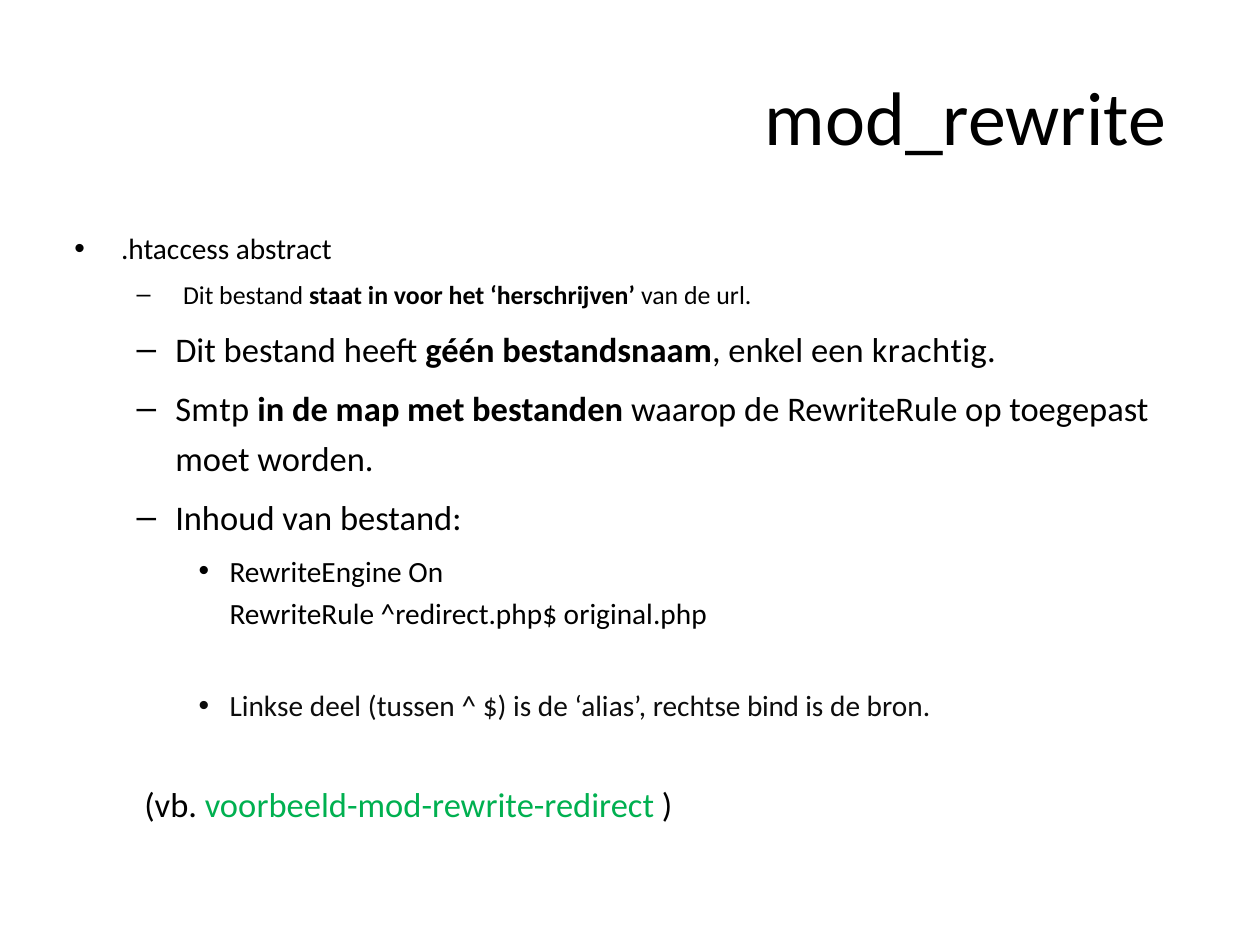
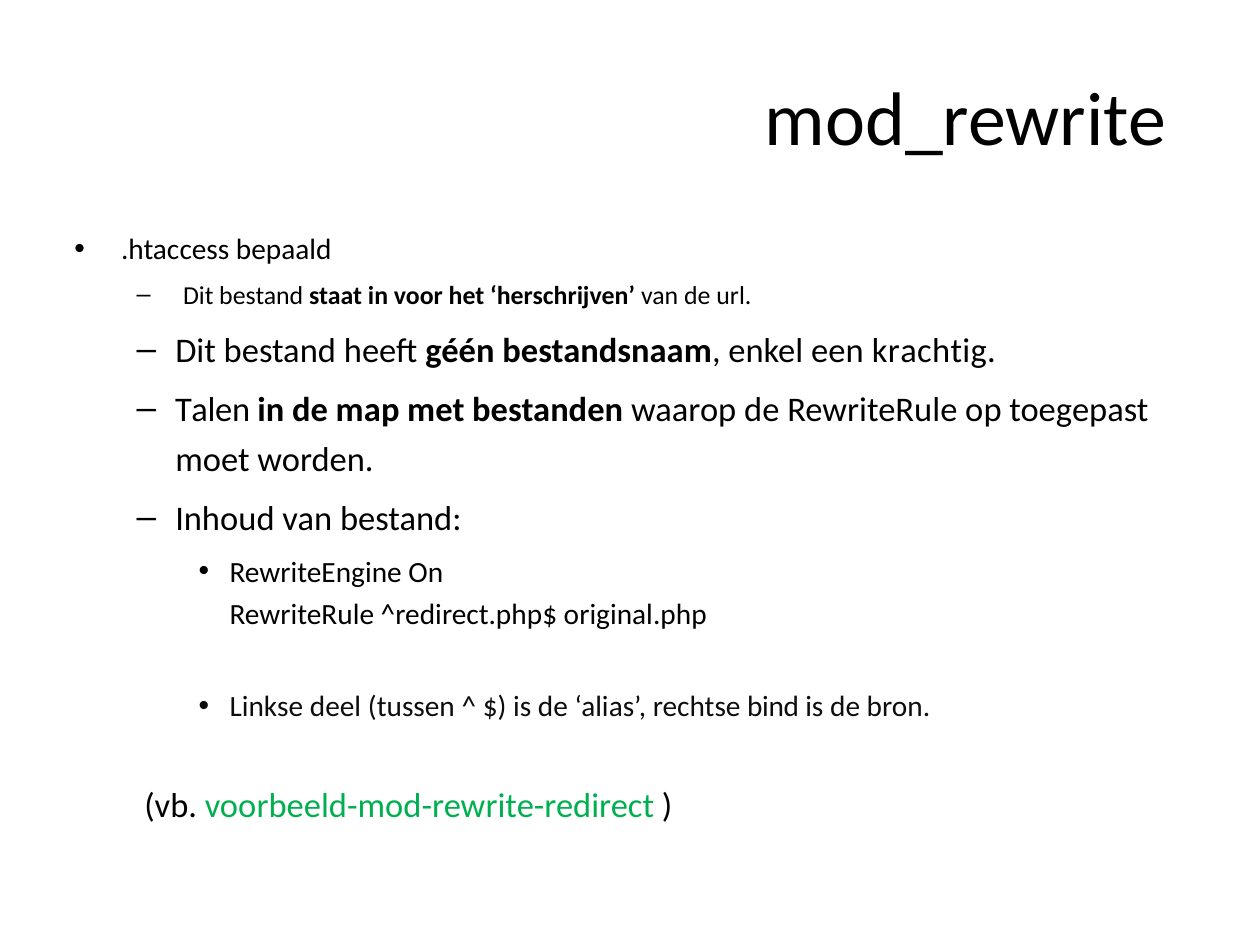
abstract: abstract -> bepaald (284, 250)
Smtp: Smtp -> Talen (213, 410)
